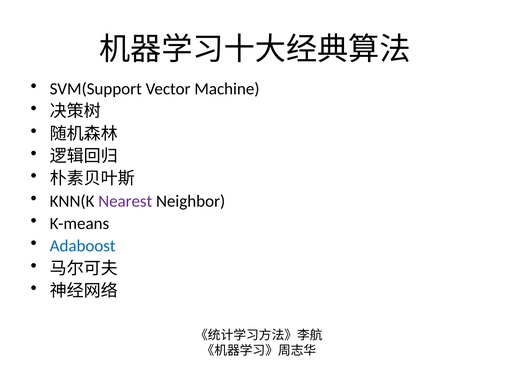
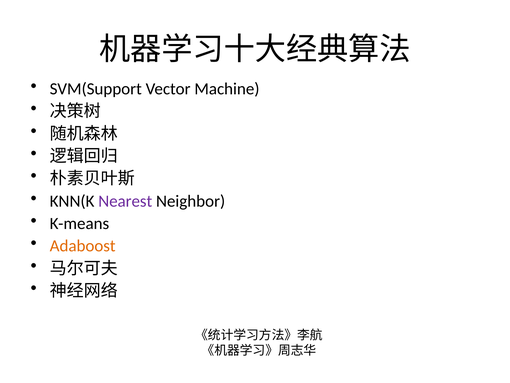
Adaboost colour: blue -> orange (83, 246)
